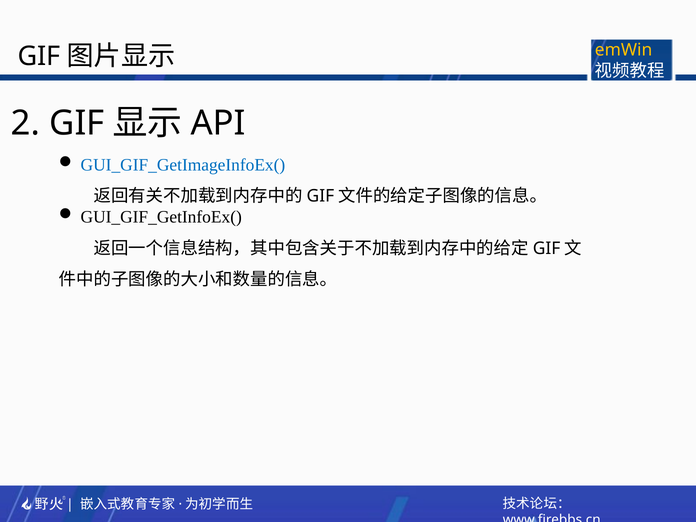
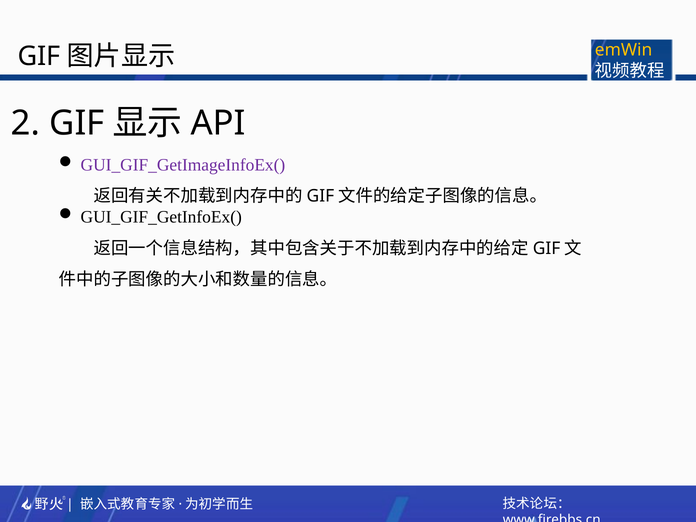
GUI_GIF_GetImageInfoEx( colour: blue -> purple (183, 165)
